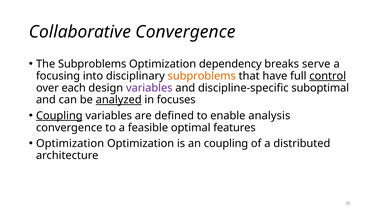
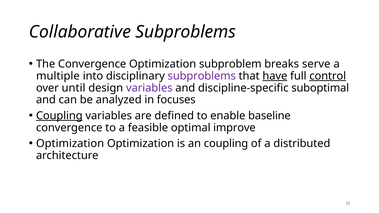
Collaborative Convergence: Convergence -> Subproblems (186, 32)
The Subproblems: Subproblems -> Convergence (92, 64)
dependency: dependency -> subproblem (230, 64)
focusing: focusing -> multiple (58, 76)
subproblems colour: orange -> purple (202, 76)
have underline: none -> present (275, 76)
each: each -> until (74, 88)
analyzed underline: present -> none (119, 100)
analysis: analysis -> baseline (269, 116)
features: features -> improve (234, 128)
